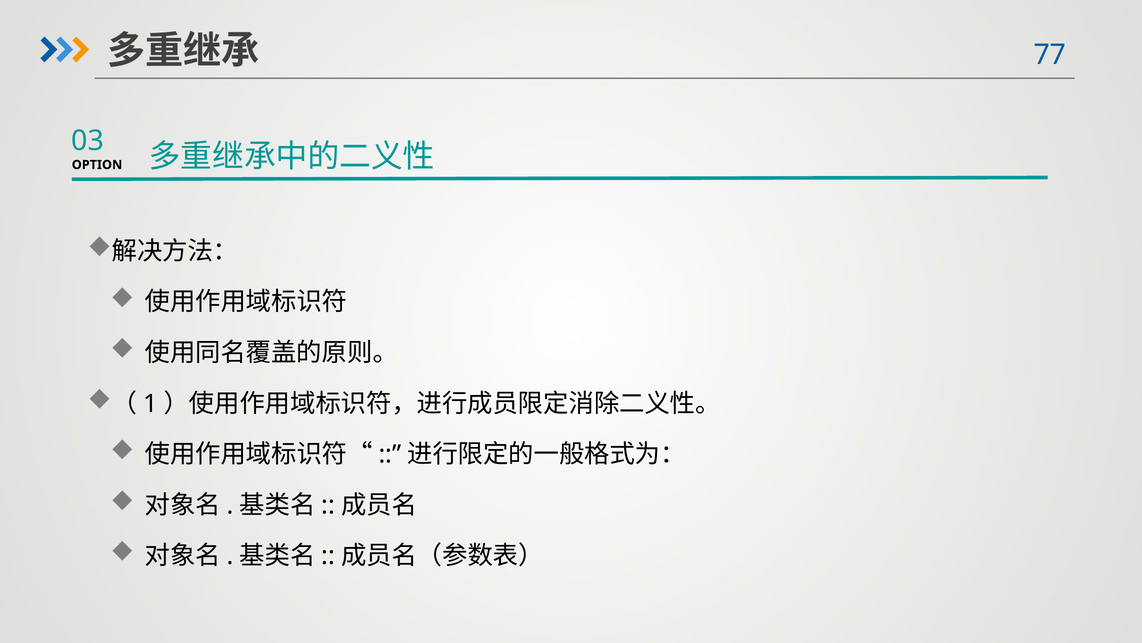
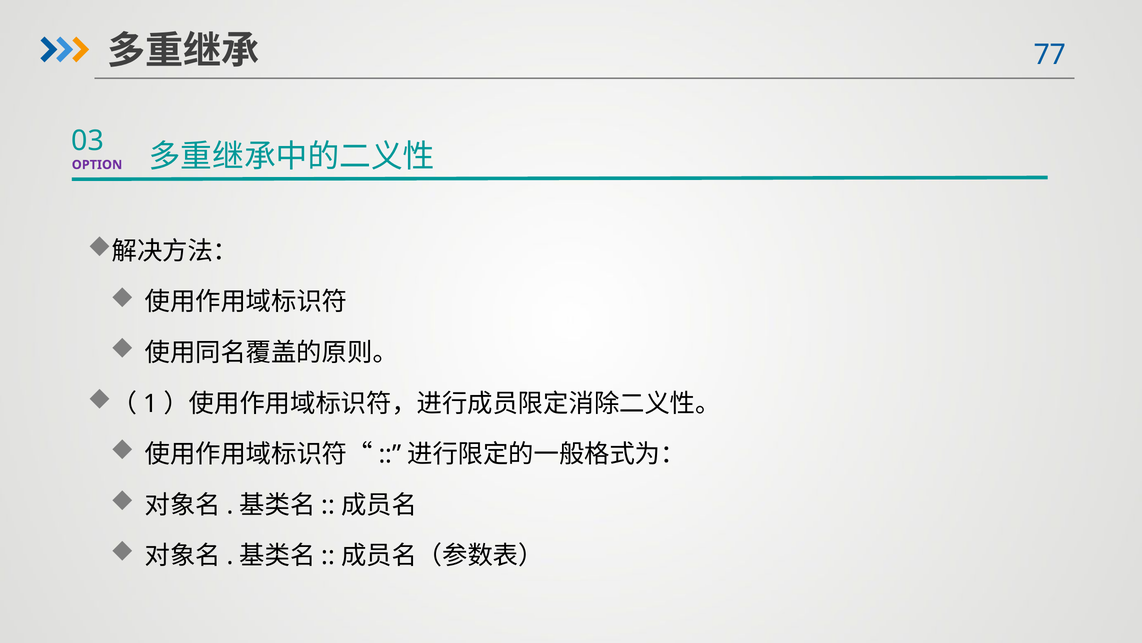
OPTION colour: black -> purple (97, 165)
